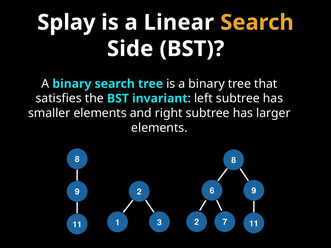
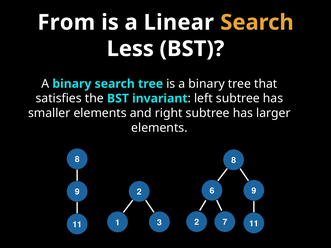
Splay: Splay -> From (66, 22)
Side: Side -> Less (130, 49)
